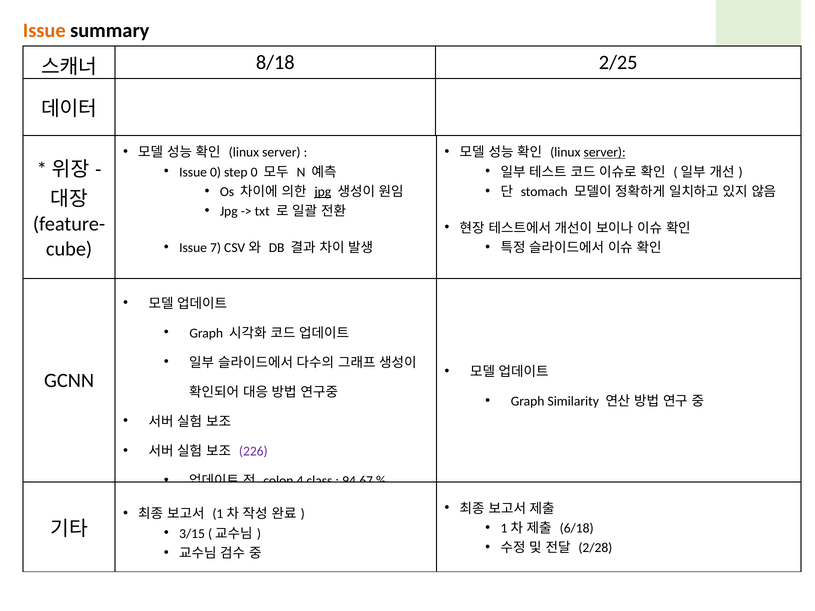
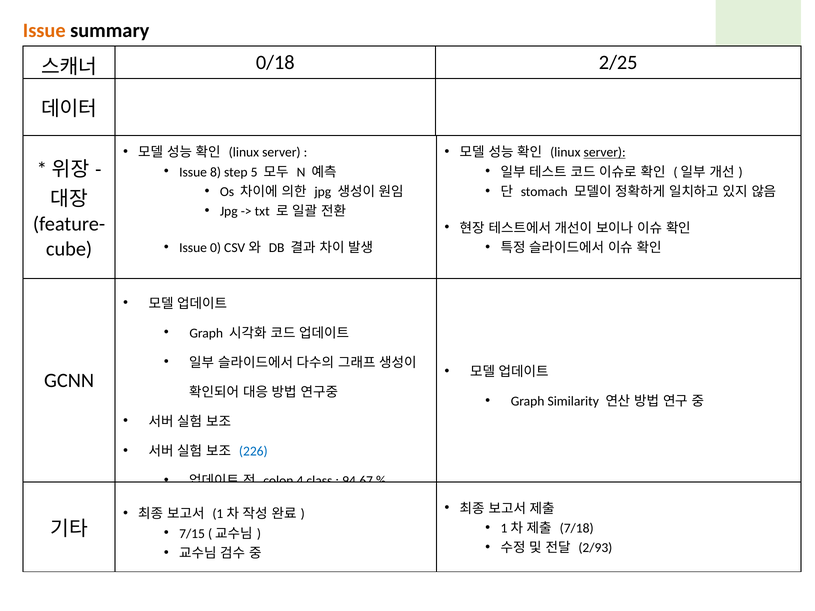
8/18: 8/18 -> 0/18 (275, 63)
Issue 0: 0 -> 8 (216, 172)
step 0: 0 -> 5 (254, 172)
jpg underline: present -> none (323, 192)
7: 7 -> 0 (216, 248)
226 colour: purple -> blue (253, 451)
6/18: 6/18 -> 7/18 (577, 529)
3/15: 3/15 -> 7/15 (192, 534)
2/28: 2/28 -> 2/93 (595, 548)
